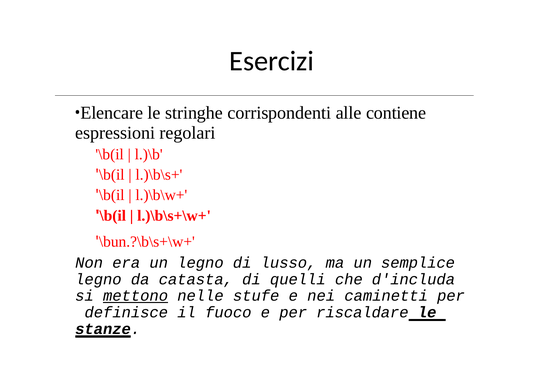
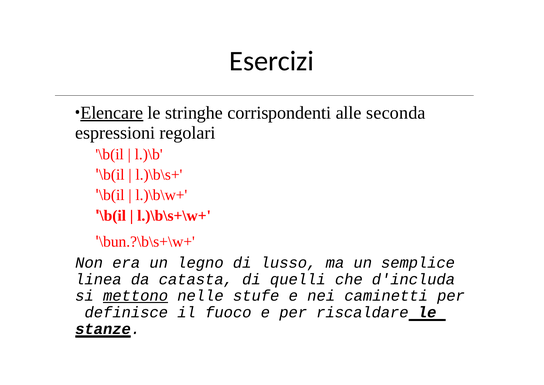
Elencare underline: none -> present (112, 113)
contiene: contiene -> seconda (396, 113)
legno: legno -> linea (98, 279)
